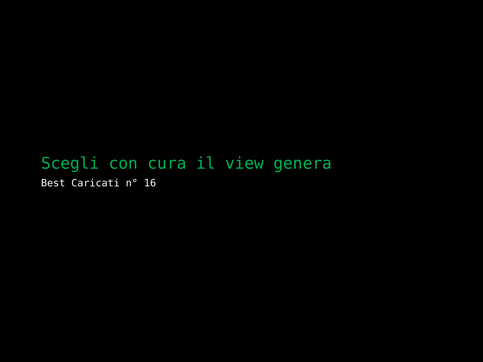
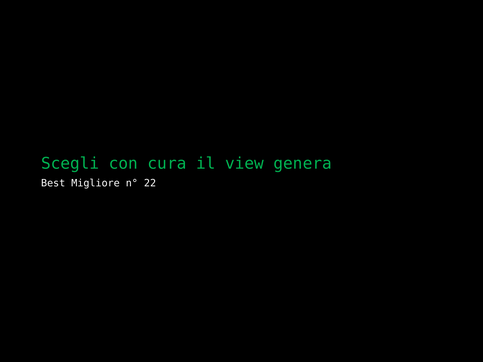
Caricati: Caricati -> Migliore (96, 183)
16: 16 -> 22 (150, 183)
